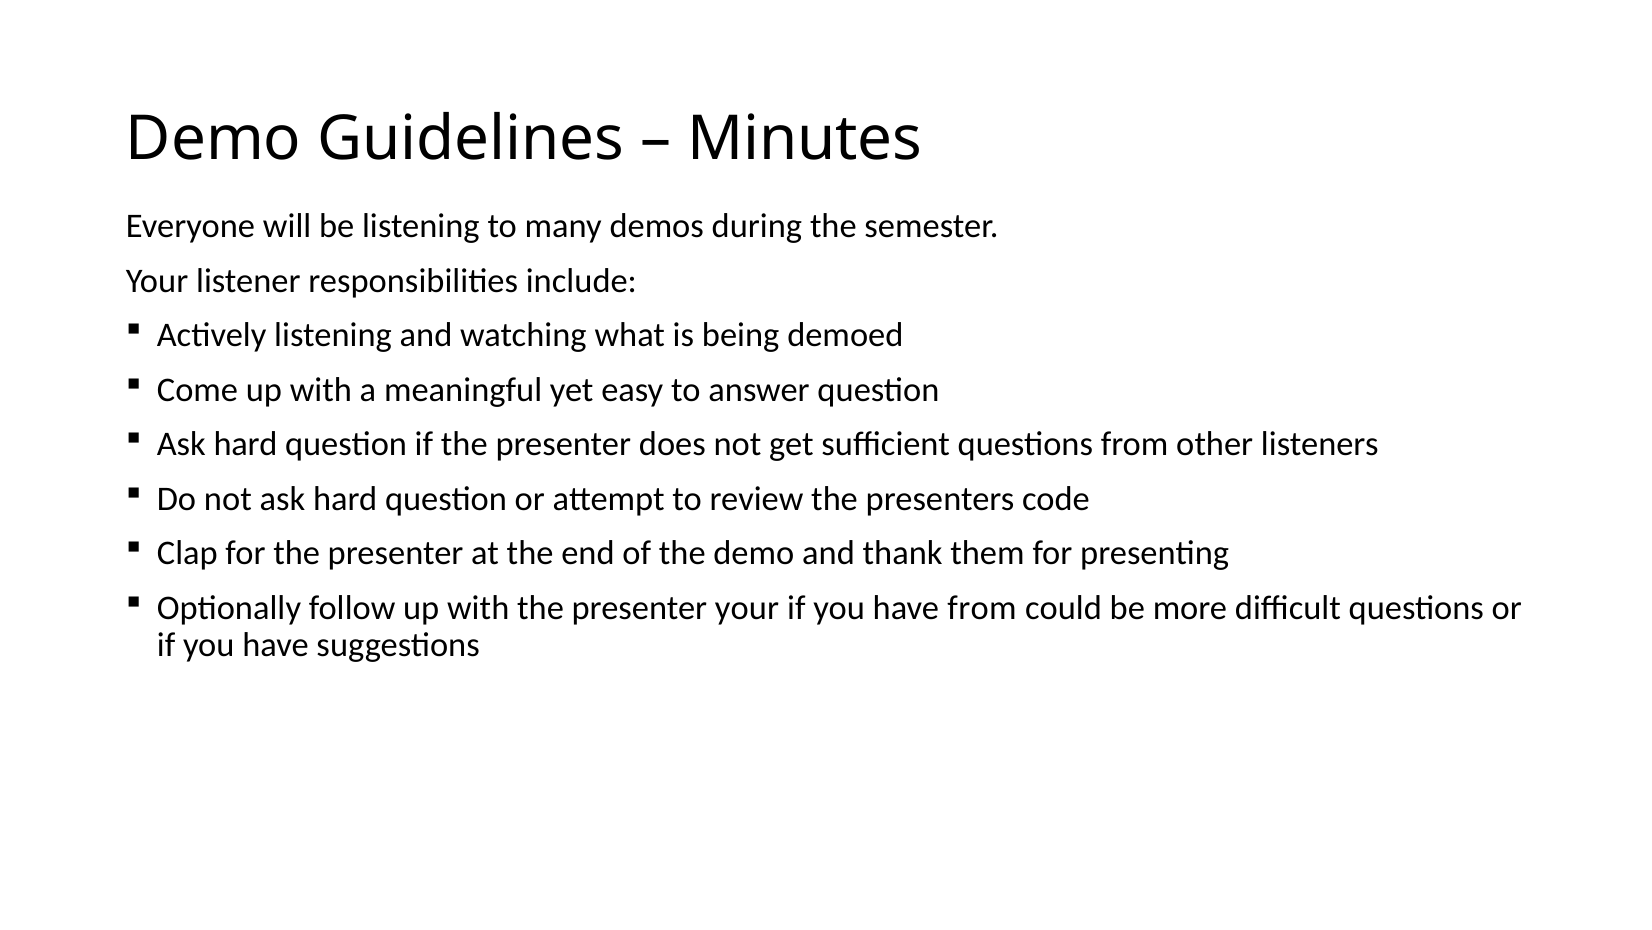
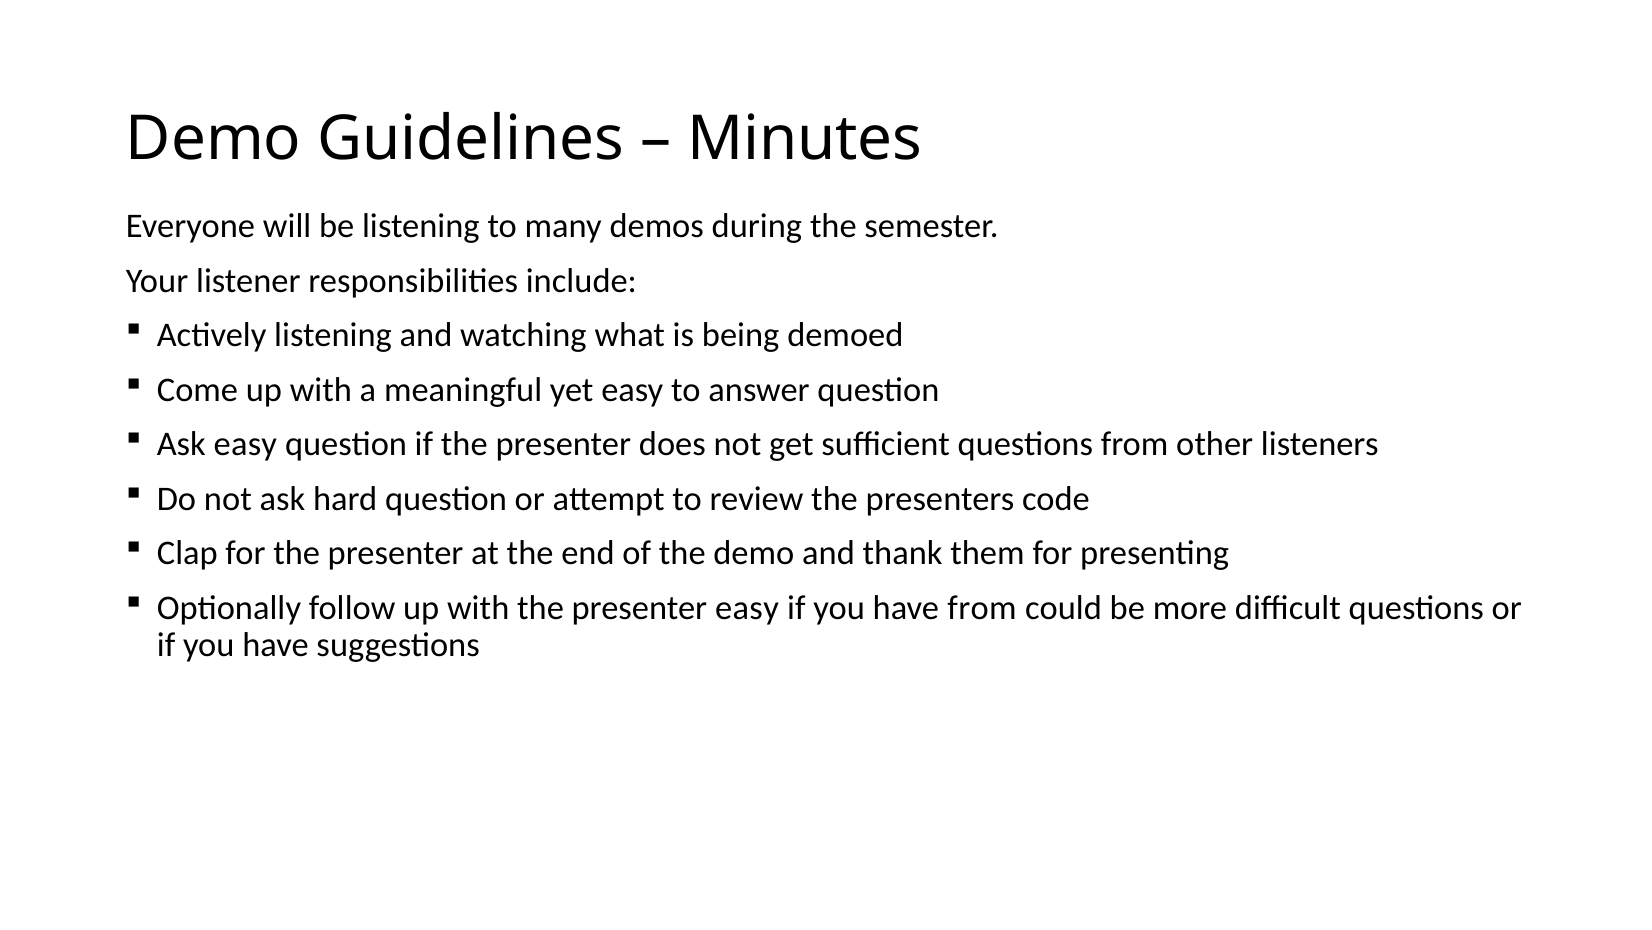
hard: hard -> easy (245, 444)
presenter your: your -> easy (747, 607)
